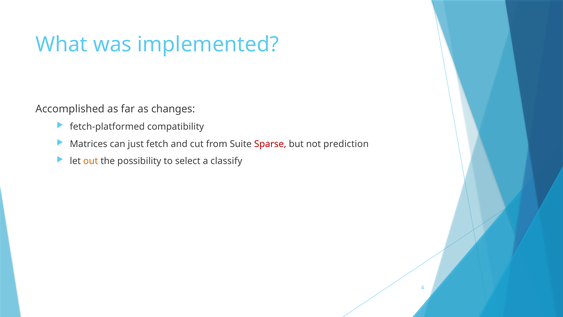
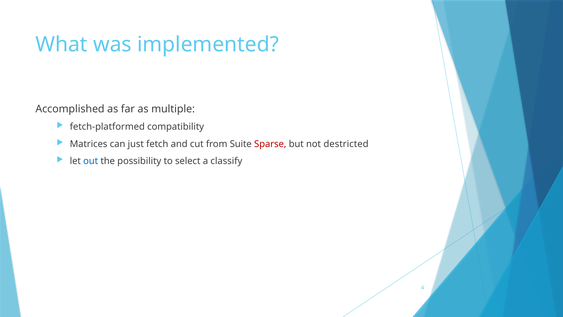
changes: changes -> multiple (173, 109)
prediction: prediction -> destricted (346, 144)
out colour: orange -> blue (91, 161)
